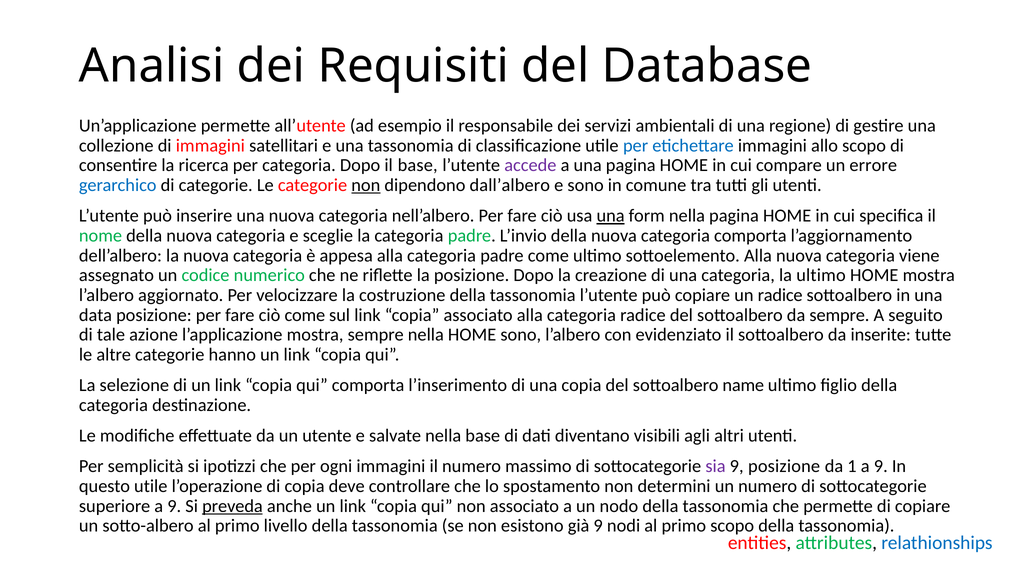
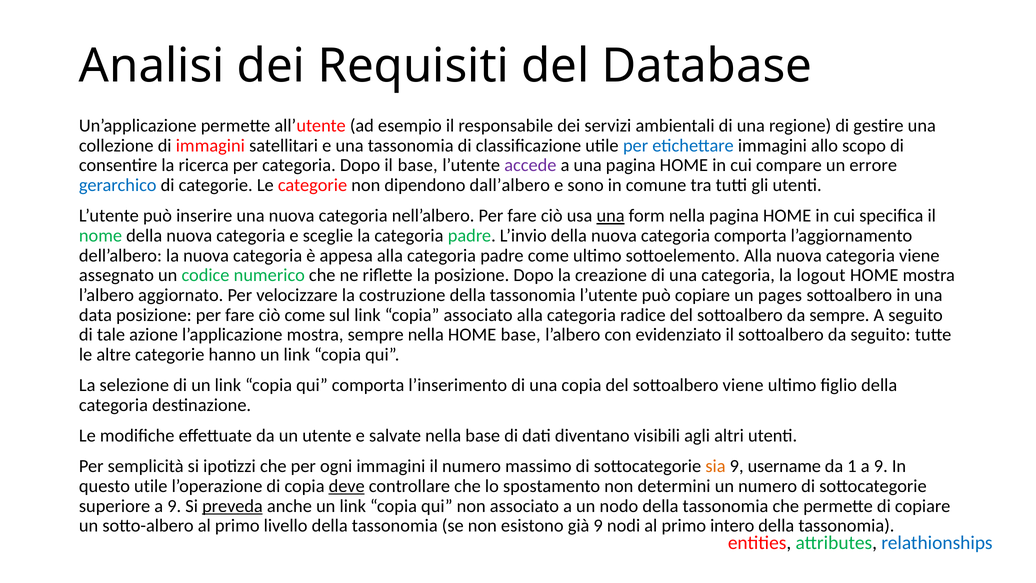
non underline: present -> none (366, 185)
la ultimo: ultimo -> logout (821, 275)
un radice: radice -> pages (780, 295)
HOME sono: sono -> base (521, 335)
da inserite: inserite -> seguito (881, 335)
sottoalbero name: name -> viene (743, 385)
sia colour: purple -> orange (715, 466)
9 posizione: posizione -> username (784, 466)
deve underline: none -> present (347, 486)
primo scopo: scopo -> intero (732, 526)
